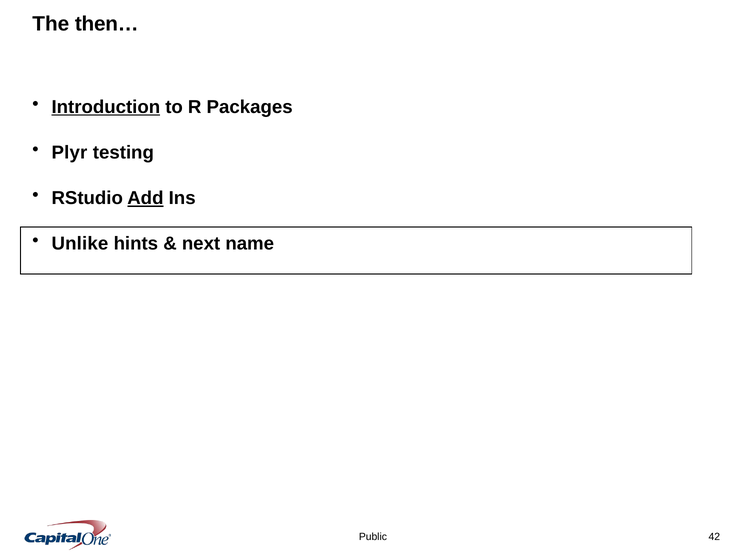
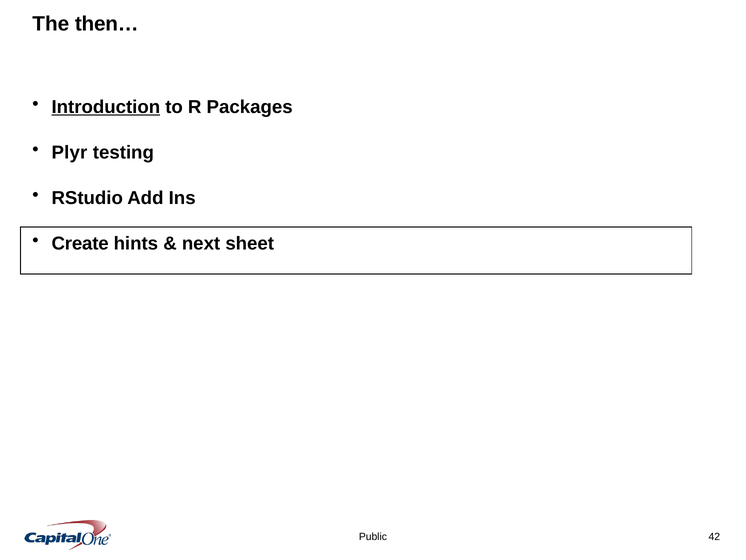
Add underline: present -> none (145, 198)
Unlike: Unlike -> Create (80, 244)
name: name -> sheet (250, 244)
